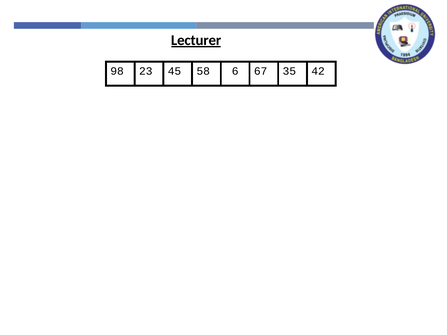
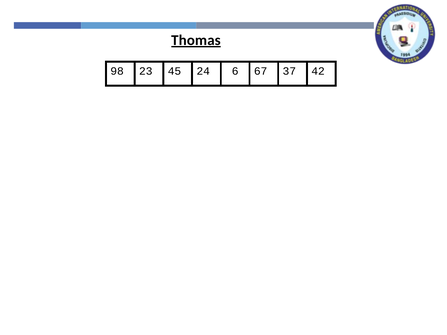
Lecturer: Lecturer -> Thomas (196, 40)
58: 58 -> 24 (203, 71)
35: 35 -> 37 (289, 71)
